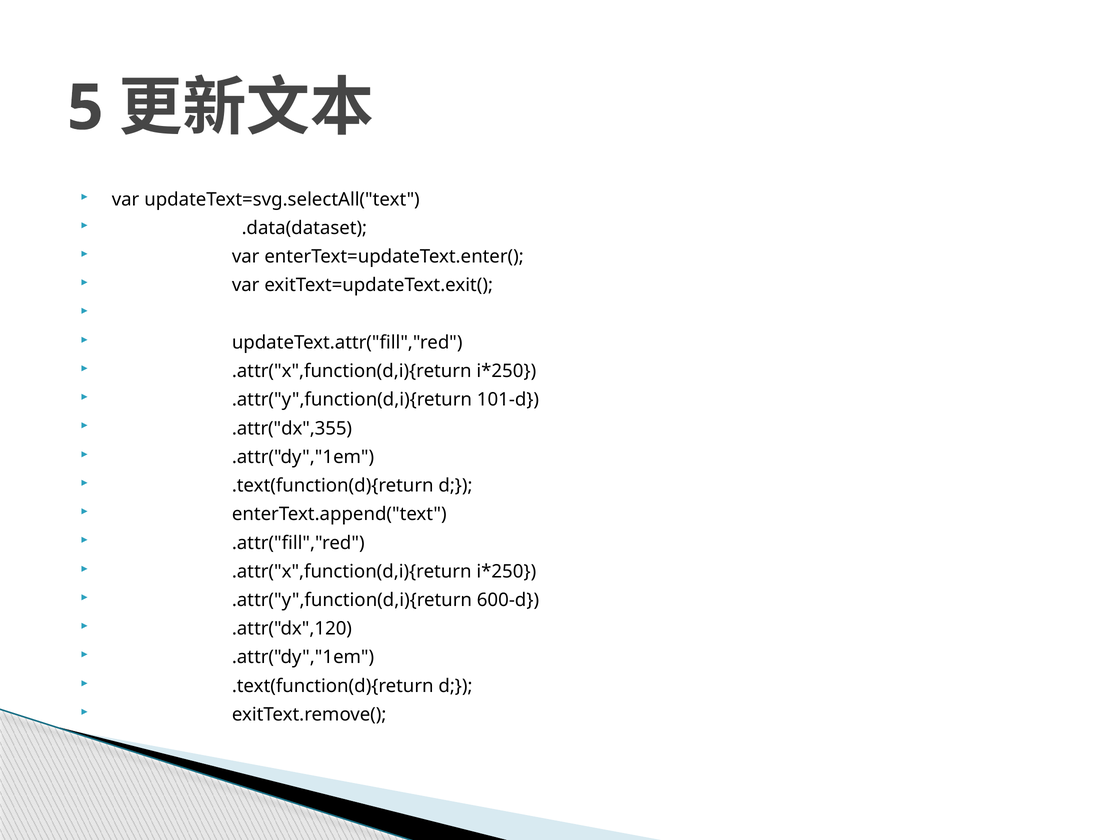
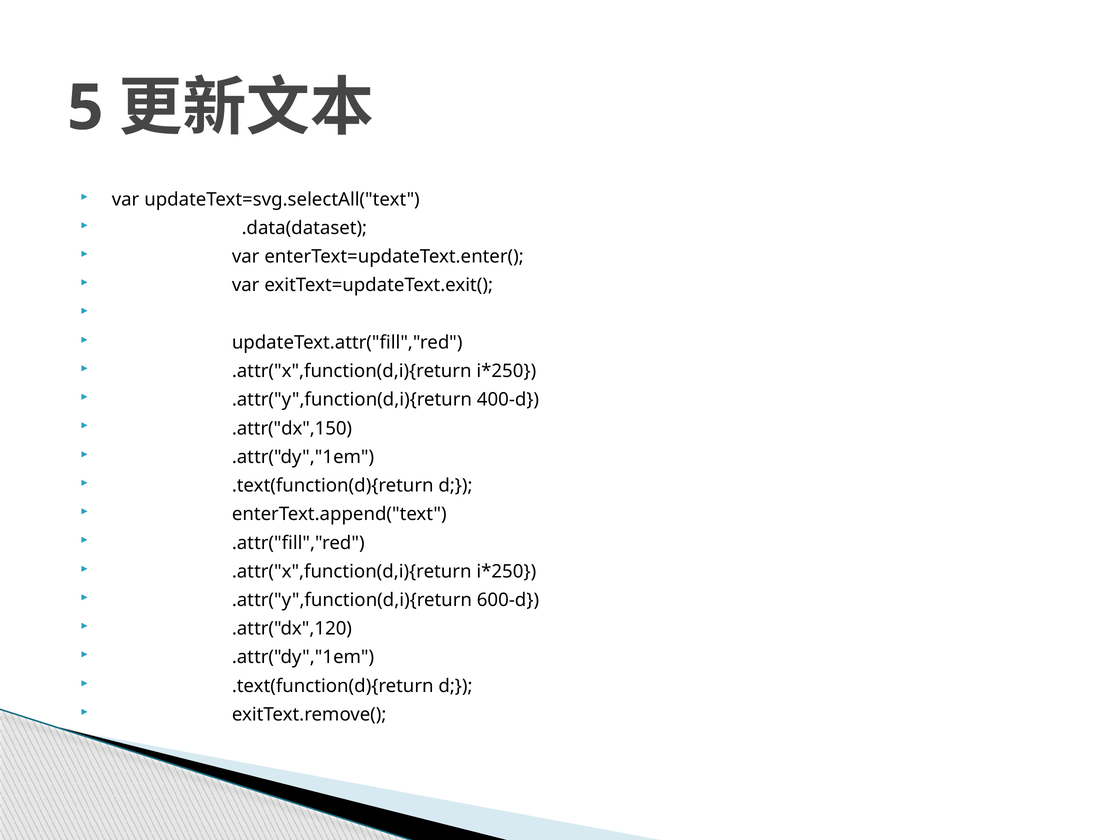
101-d: 101-d -> 400-d (508, 400)
.attr("dx",355: .attr("dx",355 -> .attr("dx",150 (292, 428)
